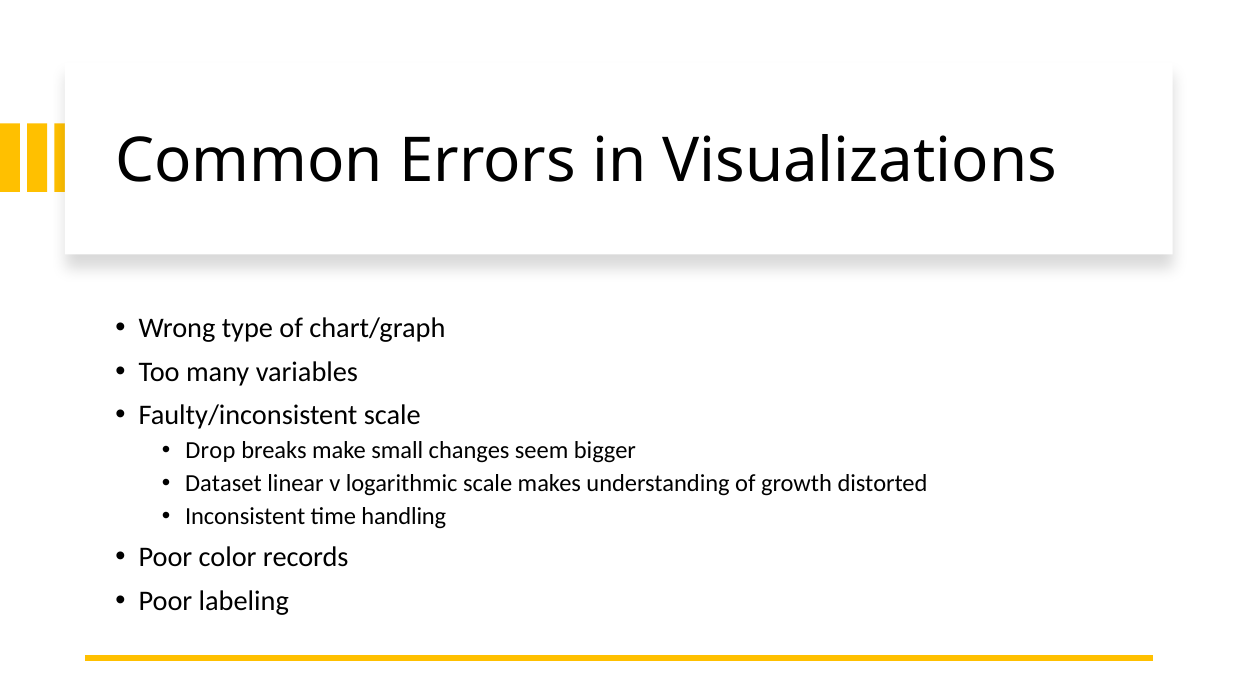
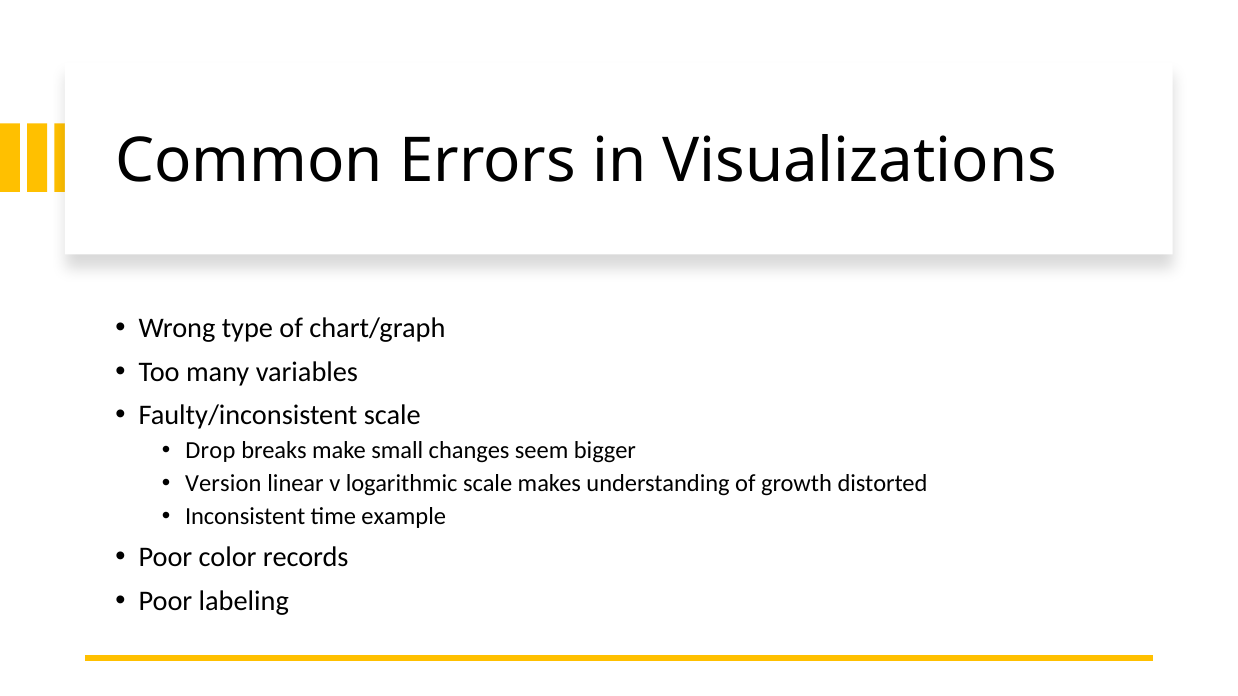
Dataset: Dataset -> Version (223, 483)
handling: handling -> example (404, 516)
